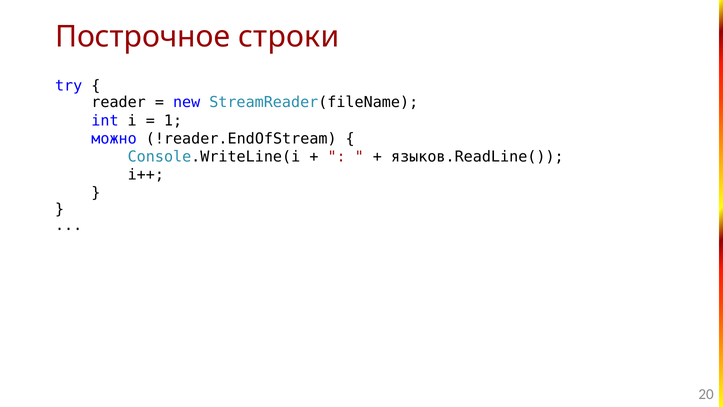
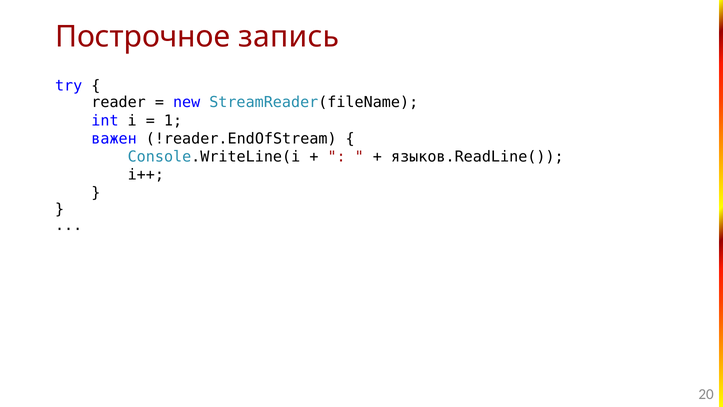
строки: строки -> запись (289, 37)
можно: можно -> важен (114, 139)
